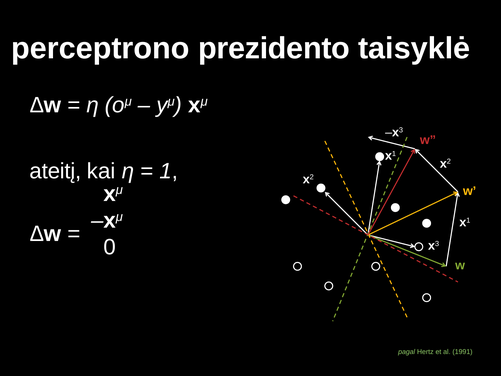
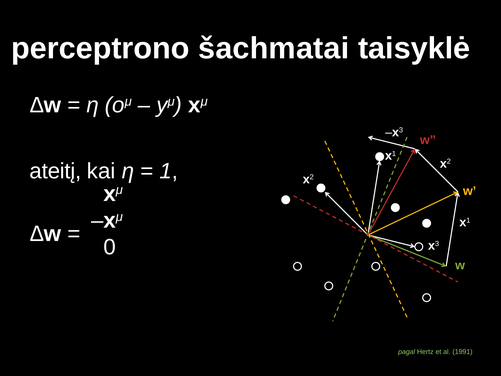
prezidento: prezidento -> šachmatai (274, 48)
